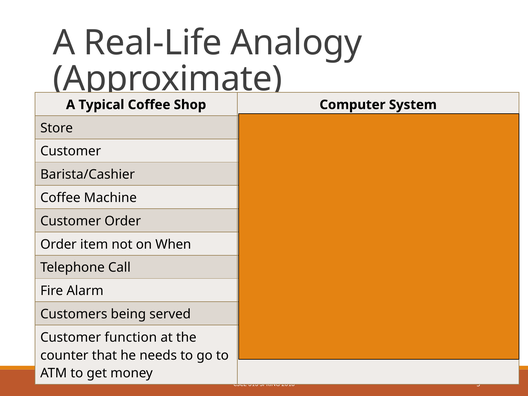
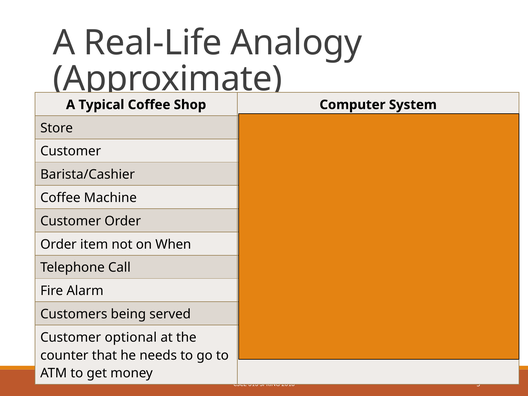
function: function -> optional (131, 337)
